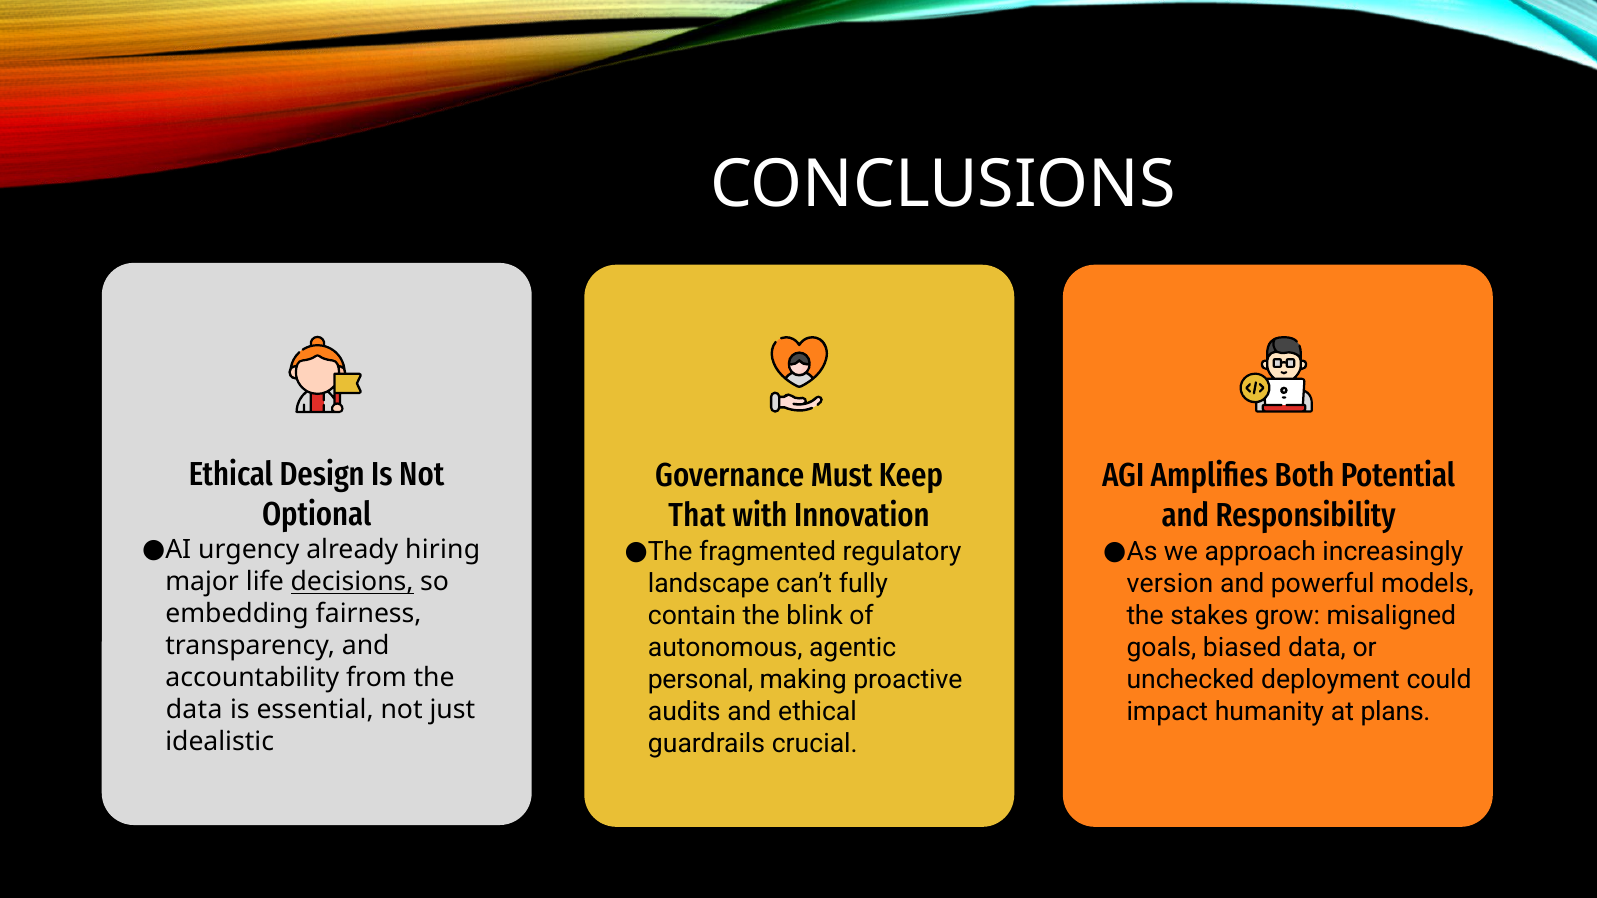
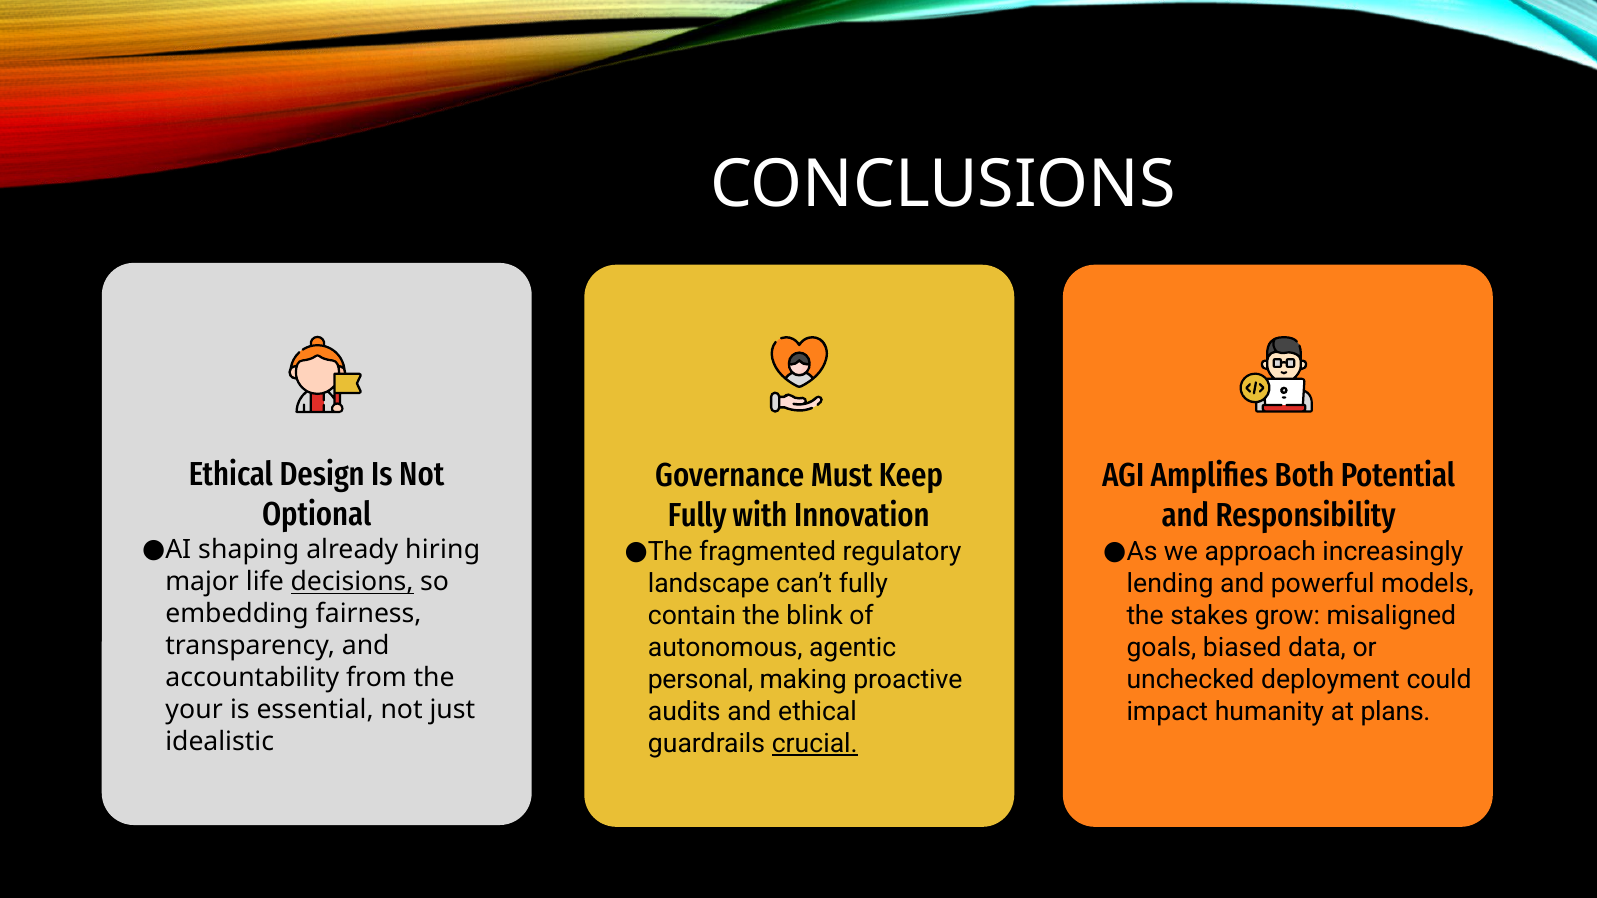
That: That -> Fully (697, 516)
urgency: urgency -> shaping (249, 550)
version: version -> lending (1170, 584)
data: data -> your (194, 710)
crucial underline: none -> present (815, 744)
